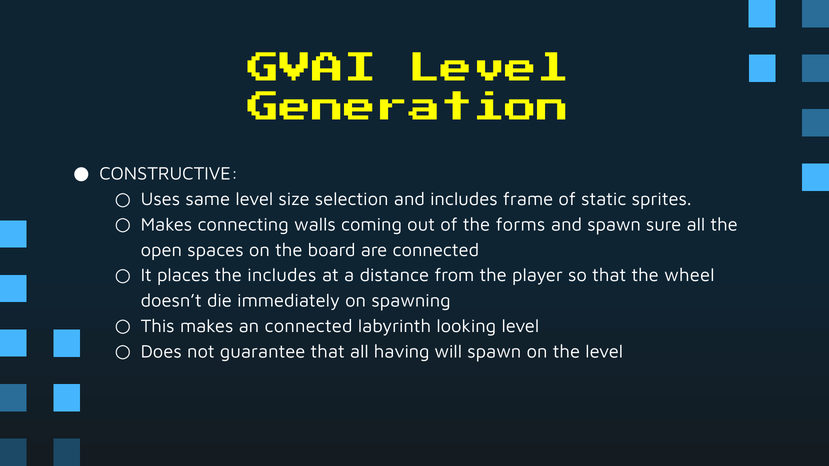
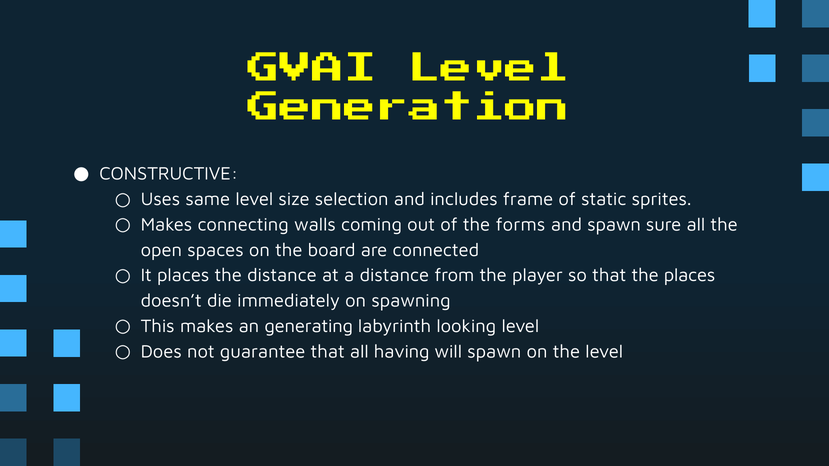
the includes: includes -> distance (282, 276)
the wheel: wheel -> places (690, 276)
an connected: connected -> generating (309, 326)
